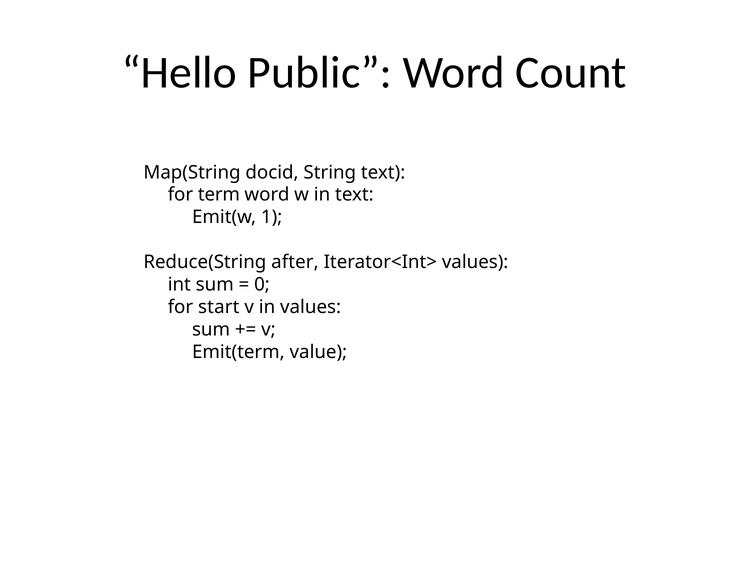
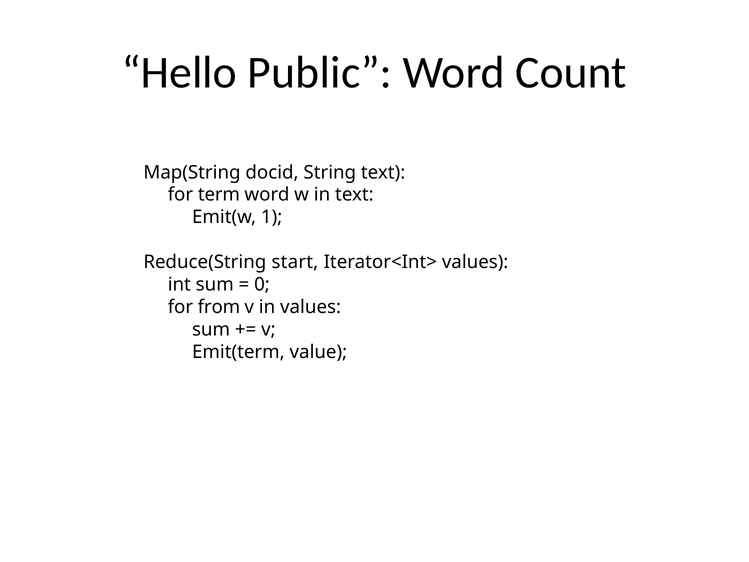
after: after -> start (295, 262)
start: start -> from (219, 307)
